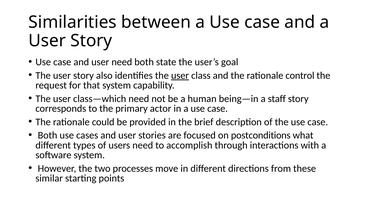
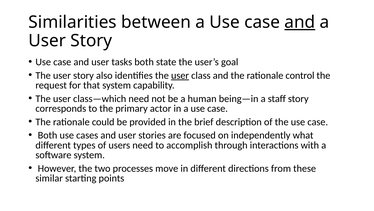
and underline: none -> present (300, 22)
user need: need -> tasks (122, 62)
postconditions: postconditions -> independently (261, 135)
